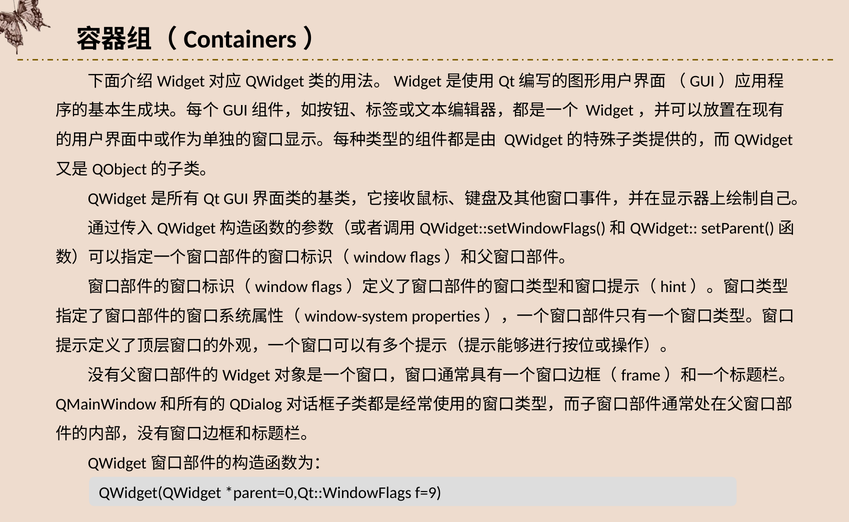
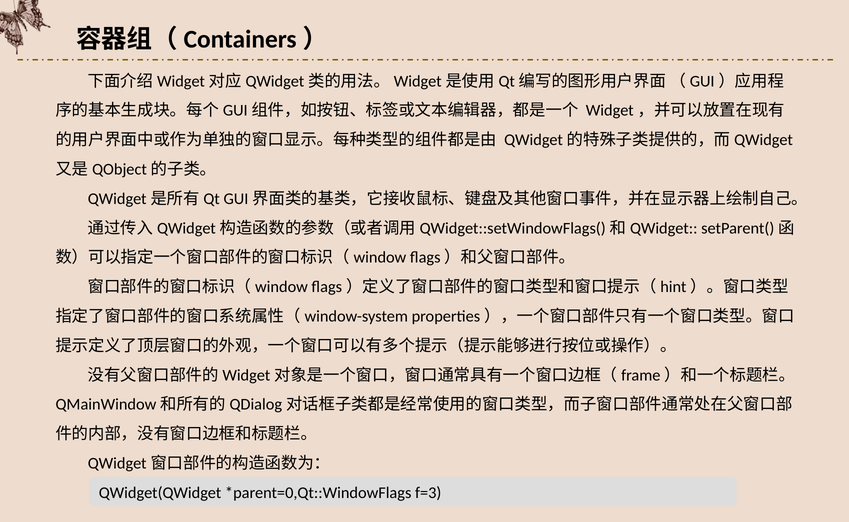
f=9: f=9 -> f=3 (428, 493)
